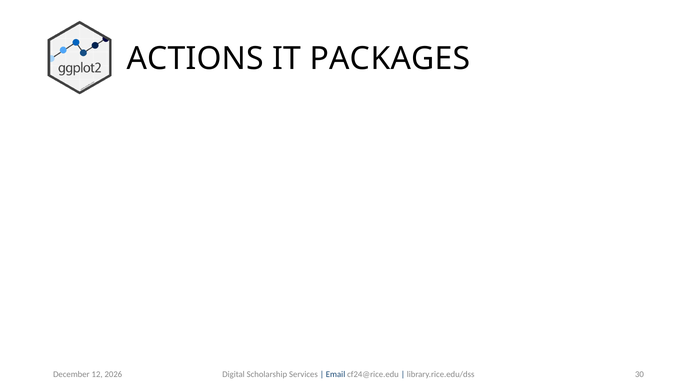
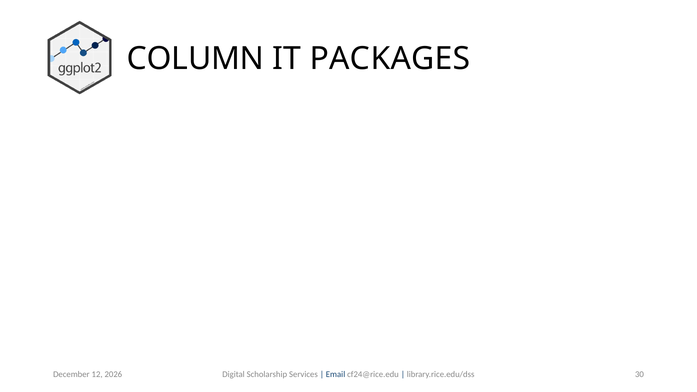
ACTIONS: ACTIONS -> COLUMN (195, 59)
